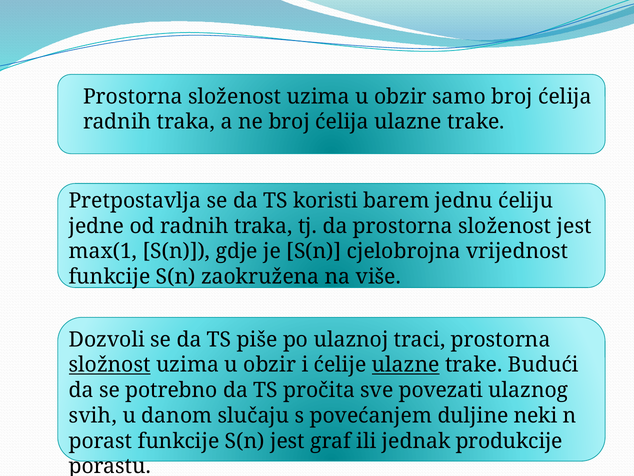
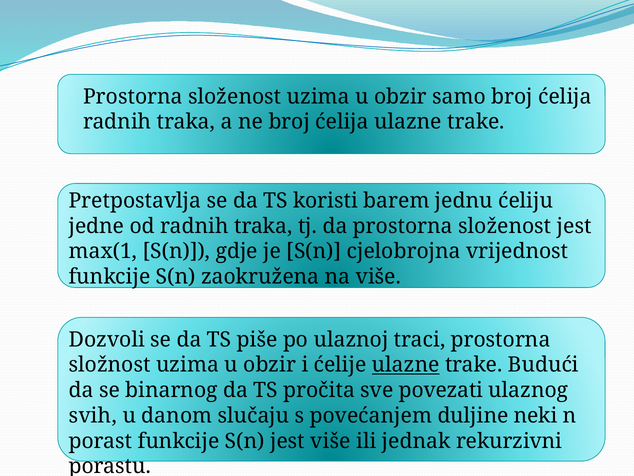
složnost underline: present -> none (110, 365)
potrebno: potrebno -> binarnog (171, 390)
jest graf: graf -> više (330, 441)
produkcije: produkcije -> rekurzivni (509, 441)
